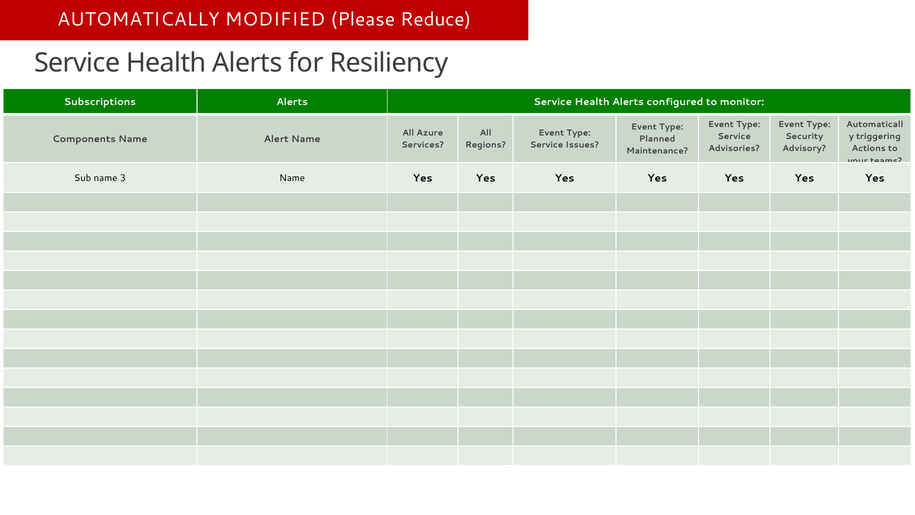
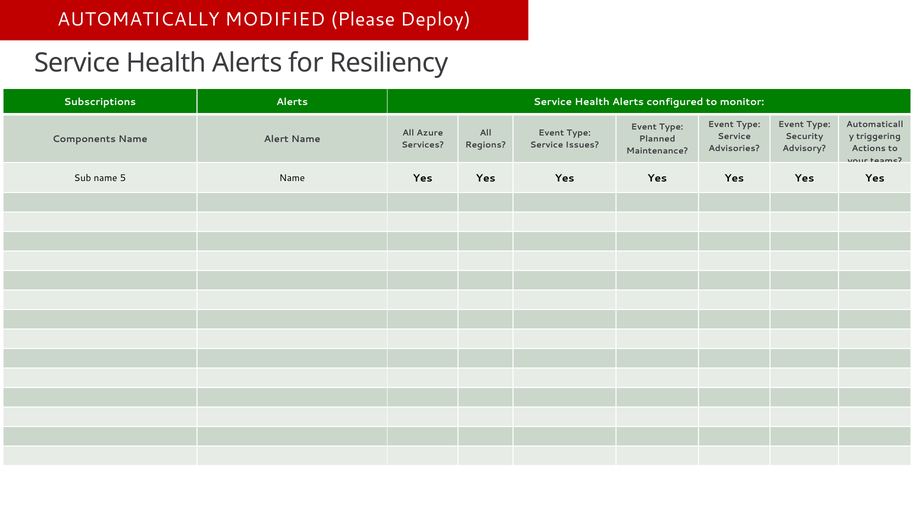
Reduce: Reduce -> Deploy (436, 20)
3: 3 -> 5 (123, 178)
